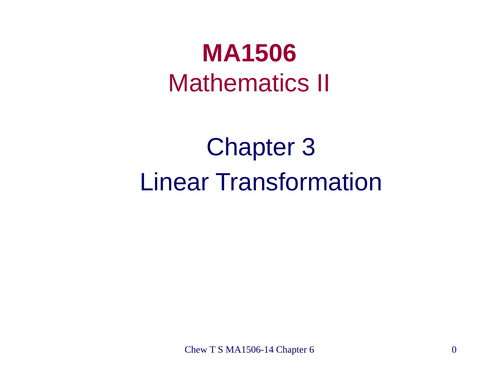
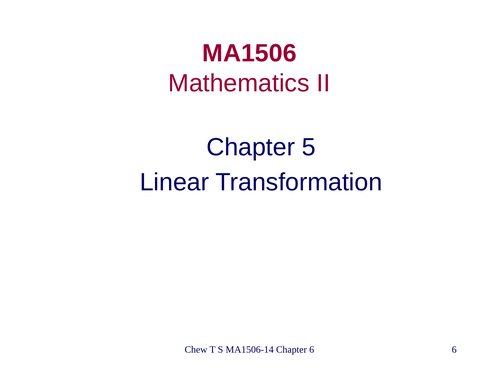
3: 3 -> 5 (309, 147)
6 0: 0 -> 6 (454, 350)
